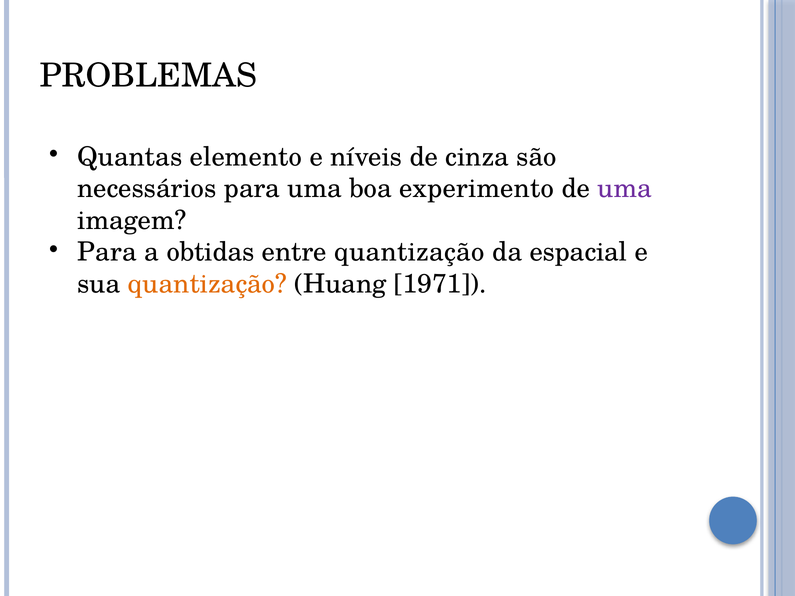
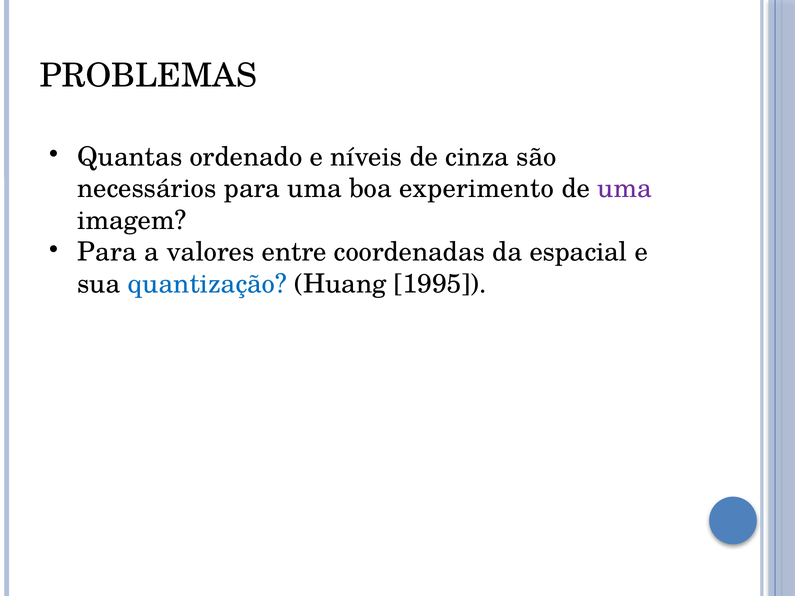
elemento: elemento -> ordenado (246, 157)
obtidas: obtidas -> valores (210, 252)
entre quantização: quantização -> coordenadas (409, 252)
quantização colour: orange -> blue (207, 284)
1971: 1971 -> 1995 (440, 284)
